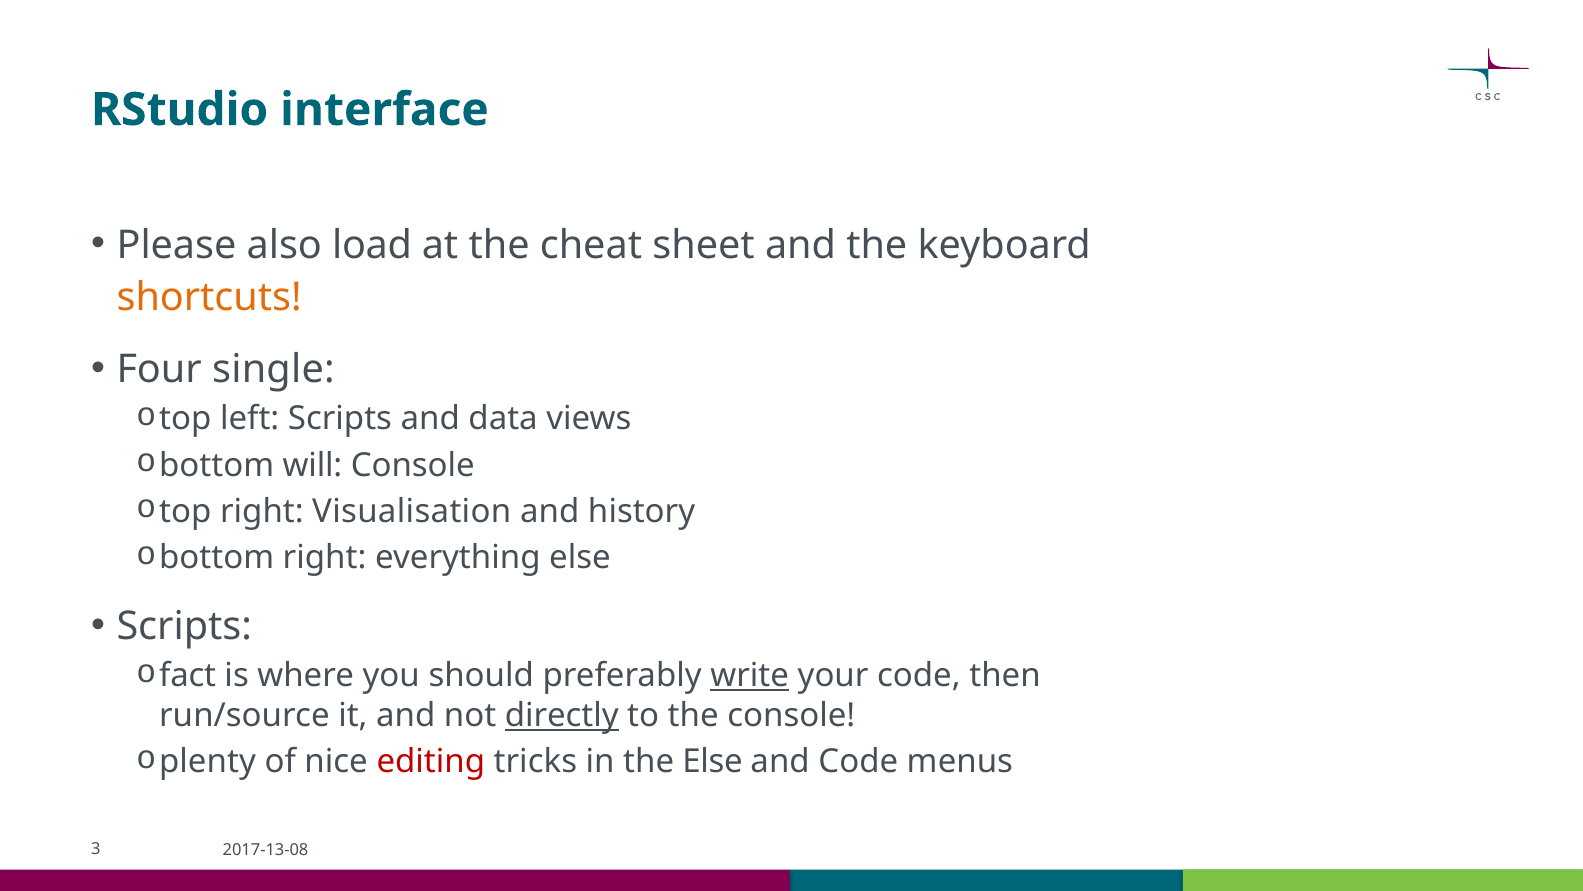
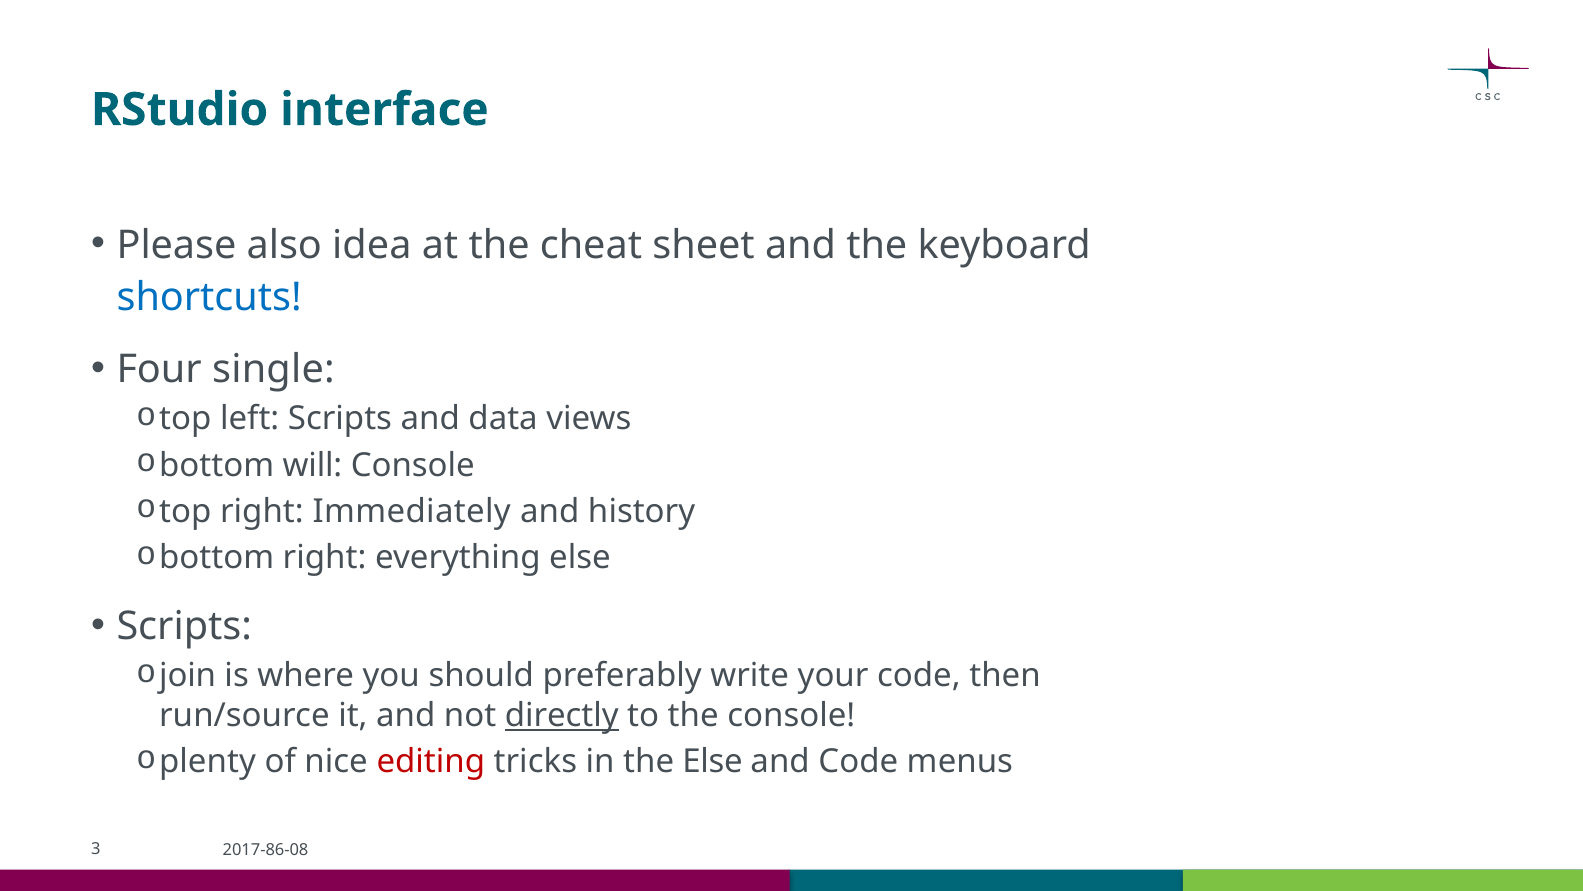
load: load -> idea (372, 245)
shortcuts colour: orange -> blue (209, 297)
Visualisation: Visualisation -> Immediately (412, 511)
fact: fact -> join (188, 676)
write underline: present -> none (750, 676)
2017-13-08: 2017-13-08 -> 2017-86-08 (266, 850)
